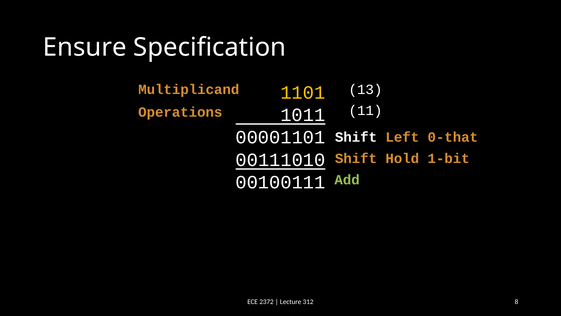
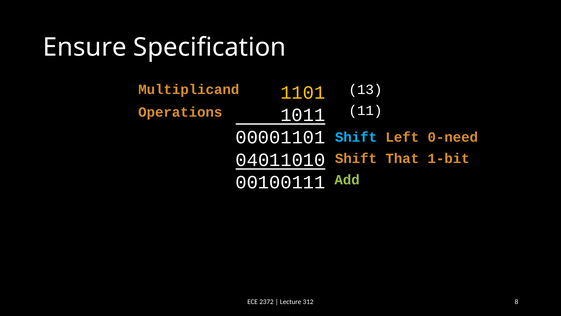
Shift colour: white -> light blue (356, 137)
0-that: 0-that -> 0-need (453, 137)
00111010: 00111010 -> 04011010 (280, 160)
Hold: Hold -> That (402, 158)
